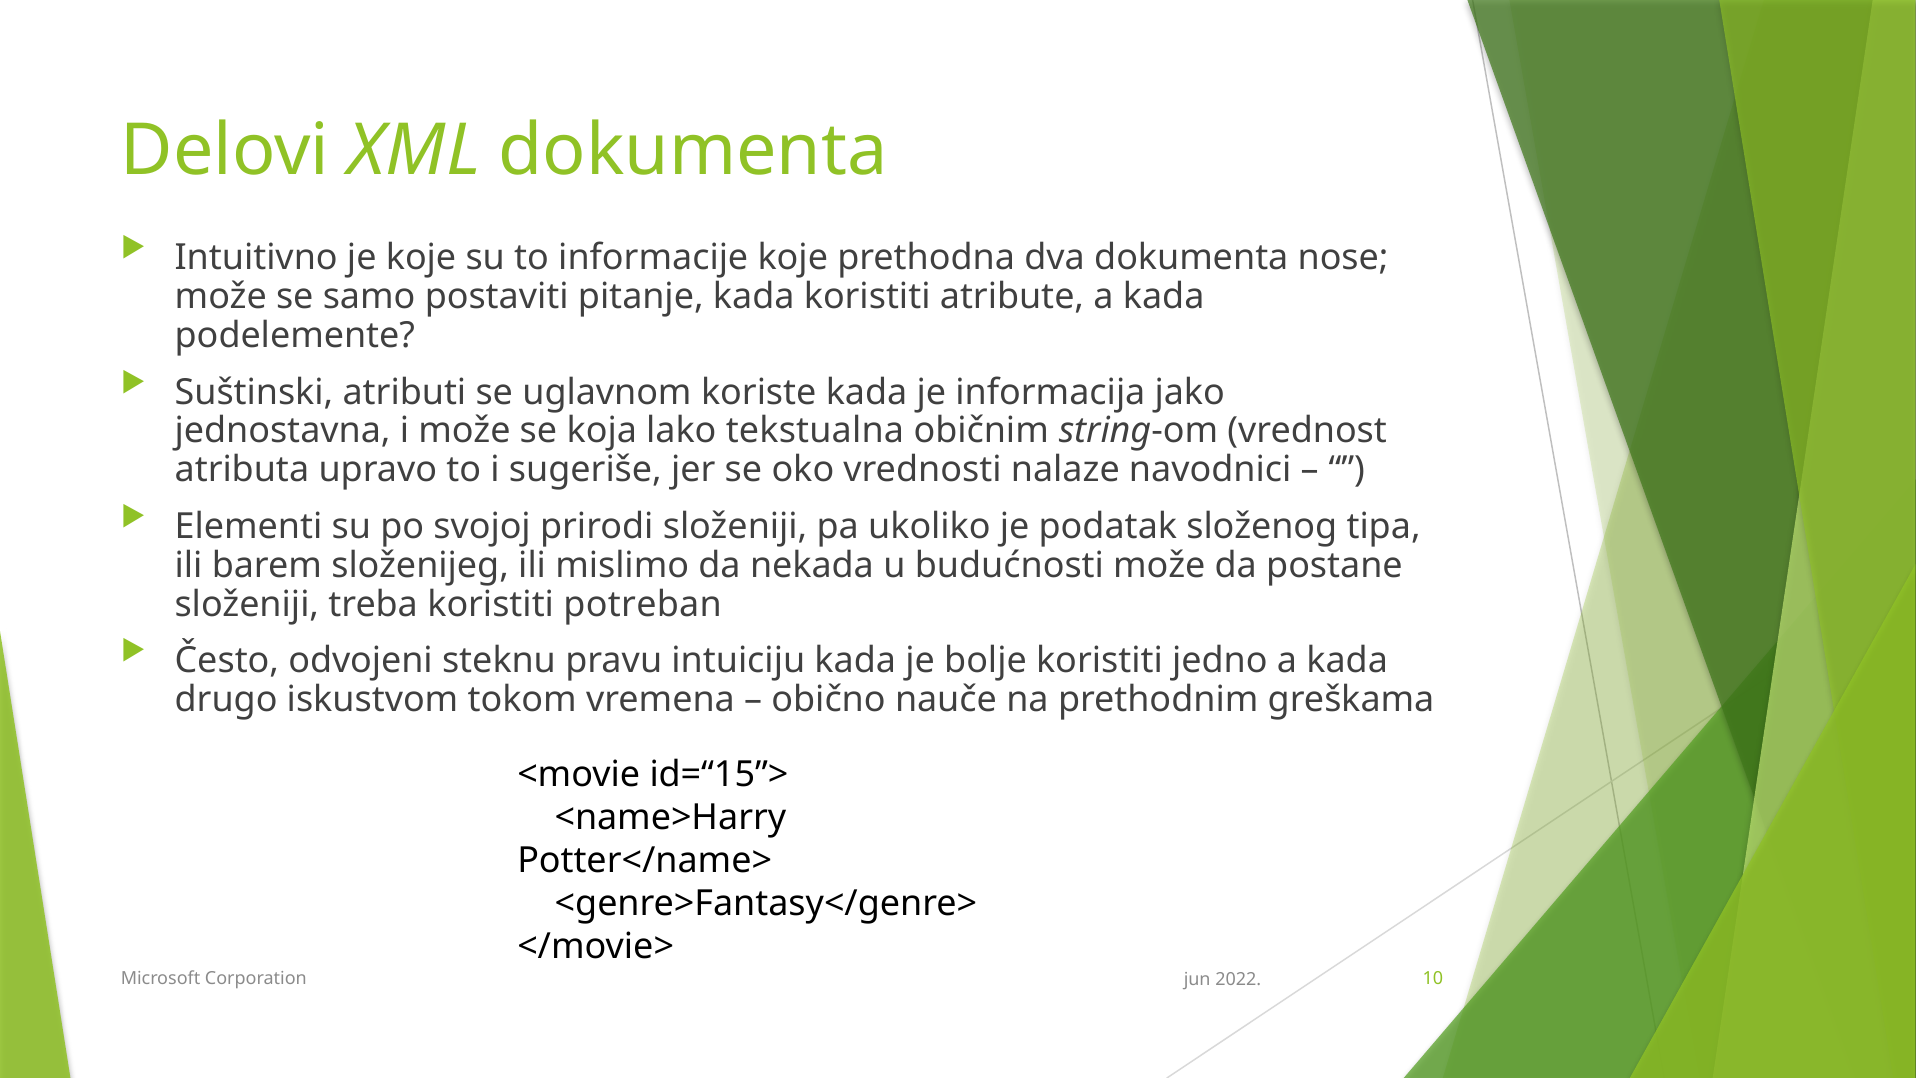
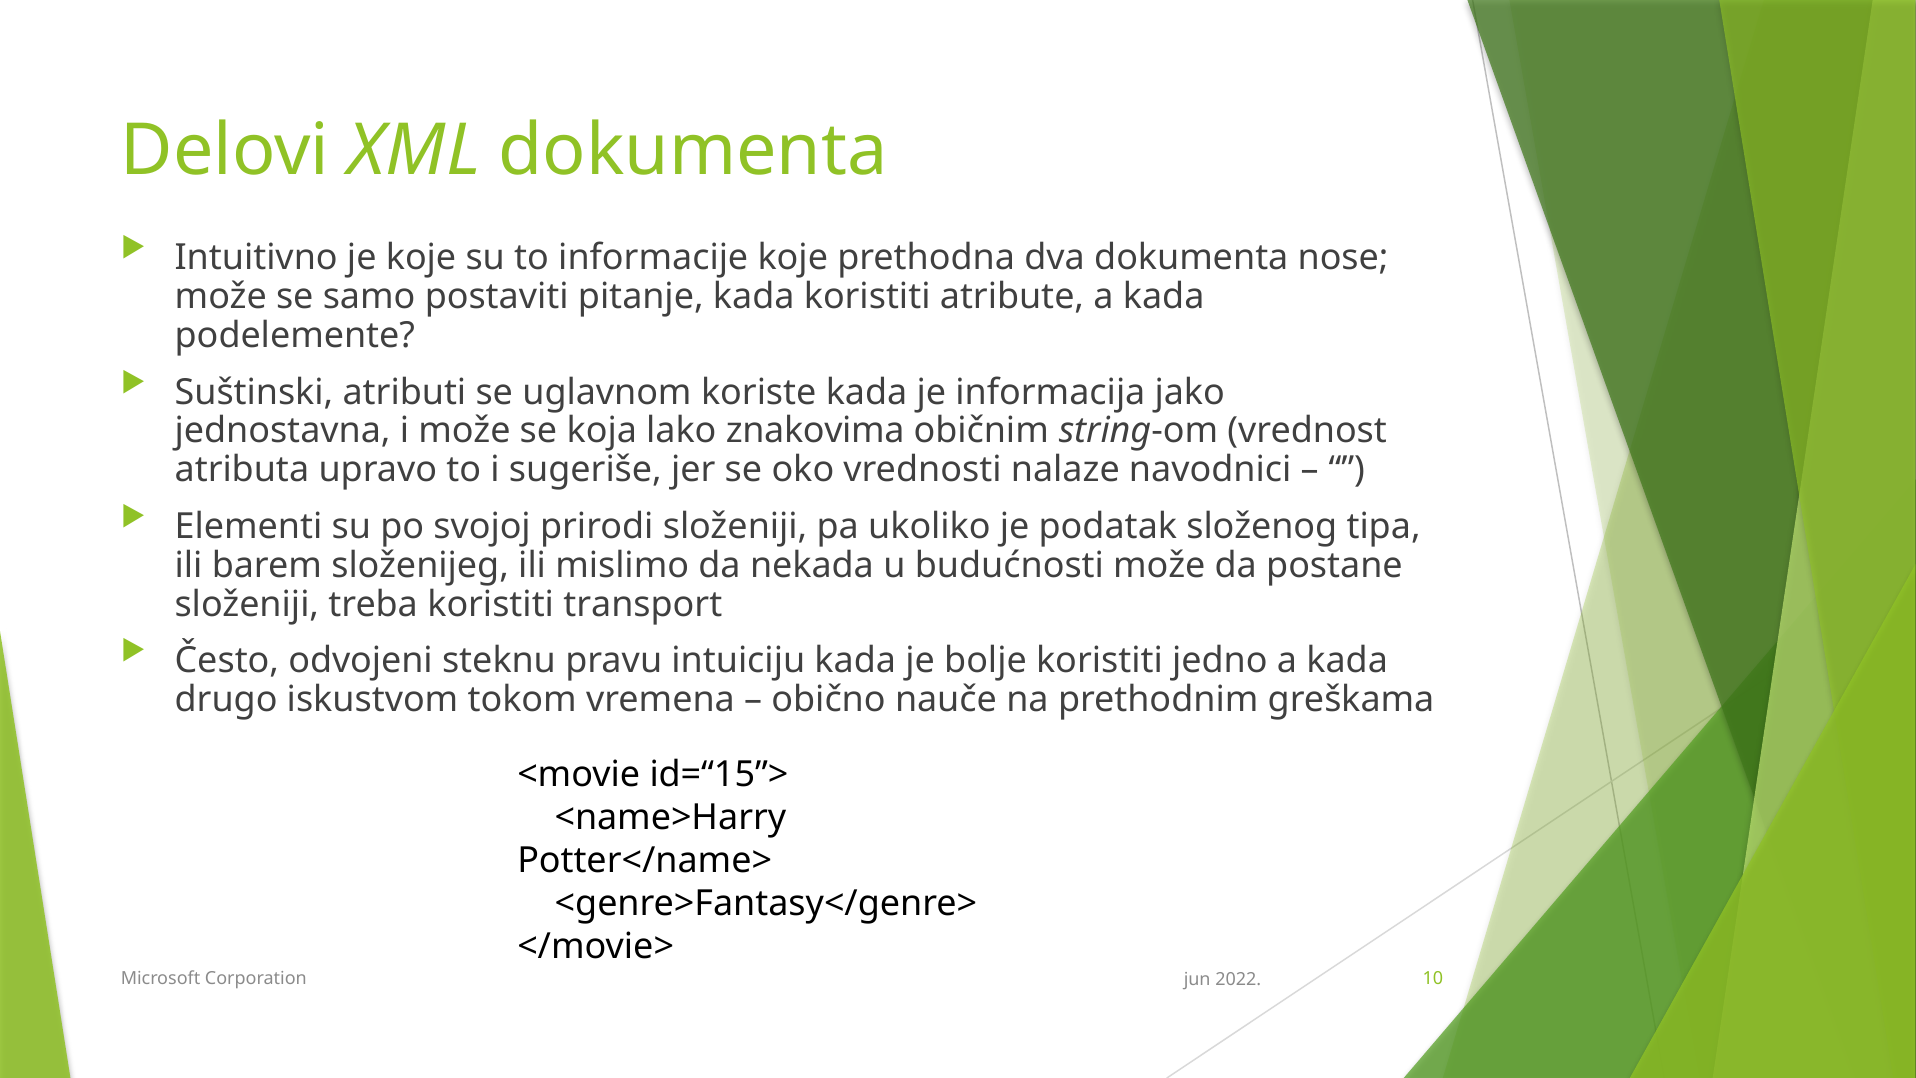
tekstualna: tekstualna -> znakovima (815, 431)
potreban: potreban -> transport (643, 604)
